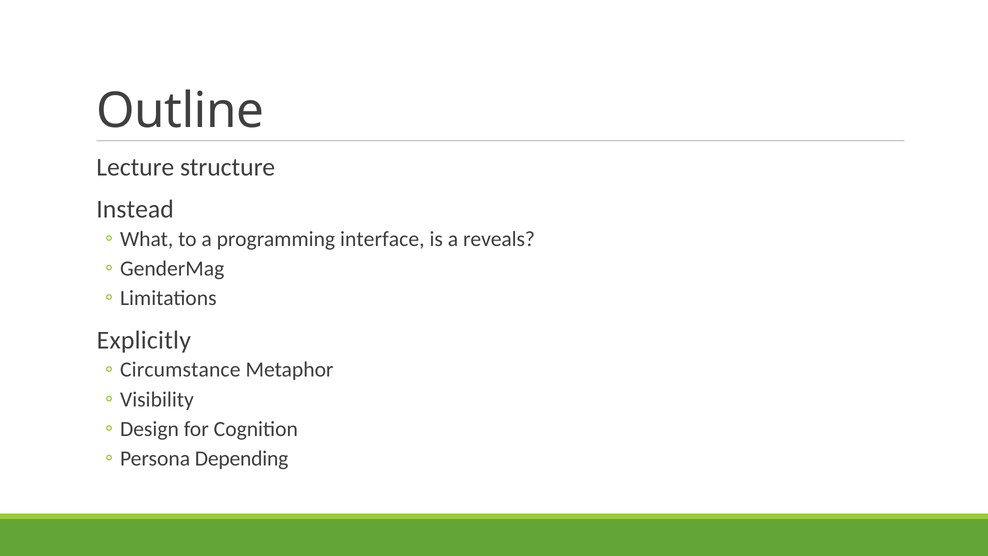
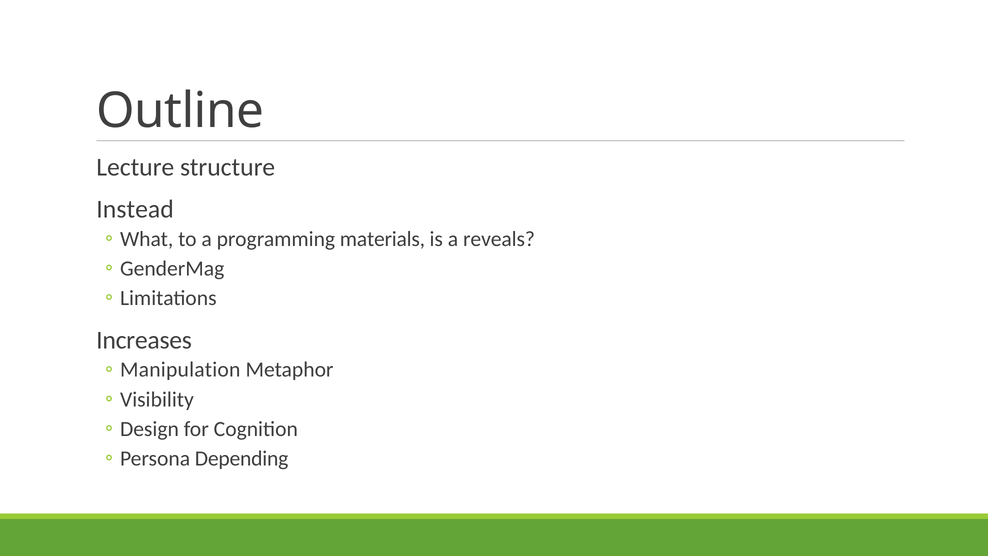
interface: interface -> materials (382, 239)
Explicitly: Explicitly -> Increases (144, 340)
Circumstance: Circumstance -> Manipulation (180, 370)
